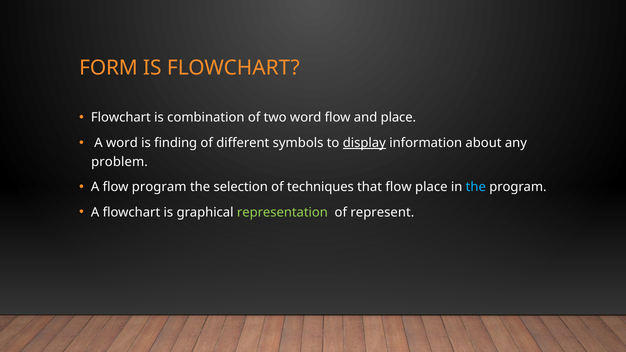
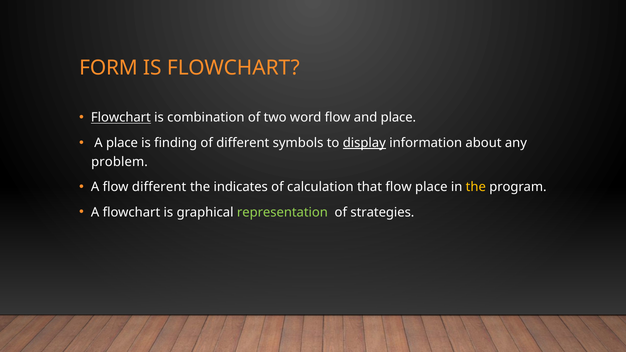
Flowchart underline: none -> present (121, 118)
A word: word -> place (122, 143)
flow program: program -> different (159, 187)
selection: selection -> indicates (241, 187)
techniques: techniques -> calculation (320, 187)
the colour: light blue -> yellow (476, 187)
represent: represent -> strategies (382, 212)
